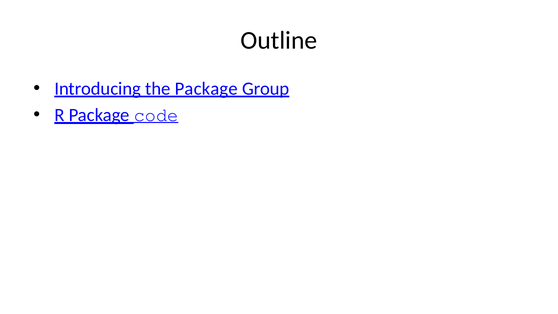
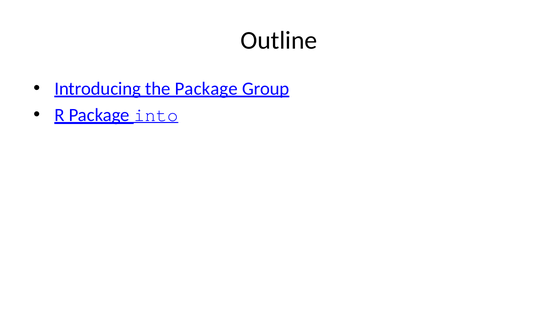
code: code -> into (156, 115)
